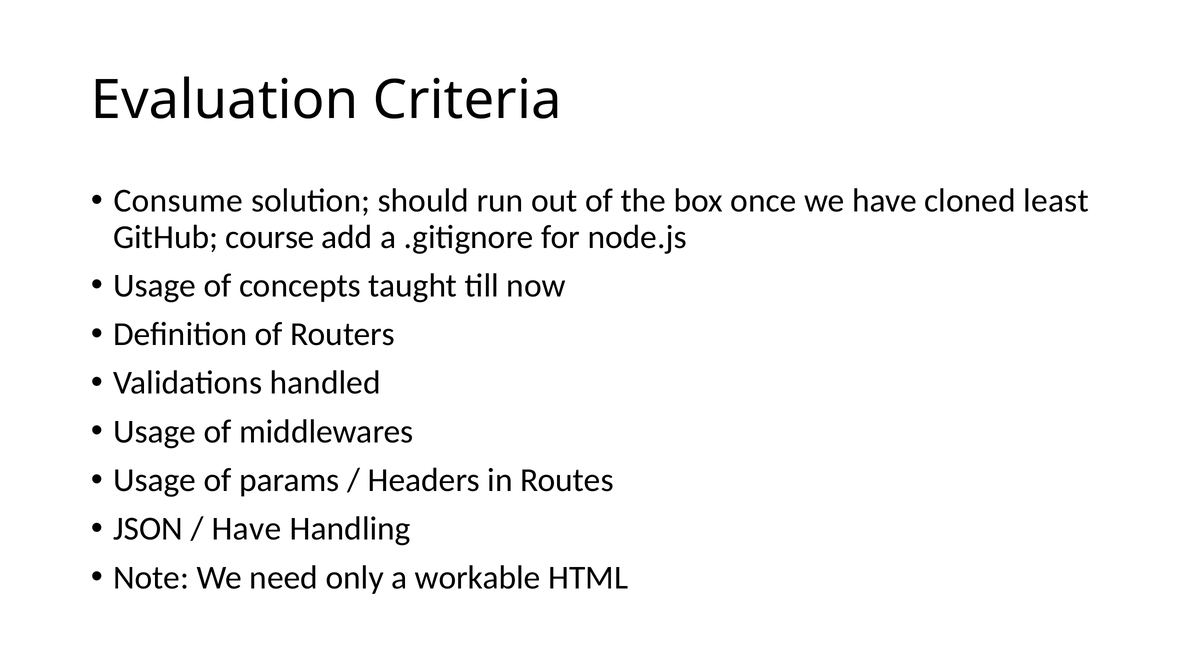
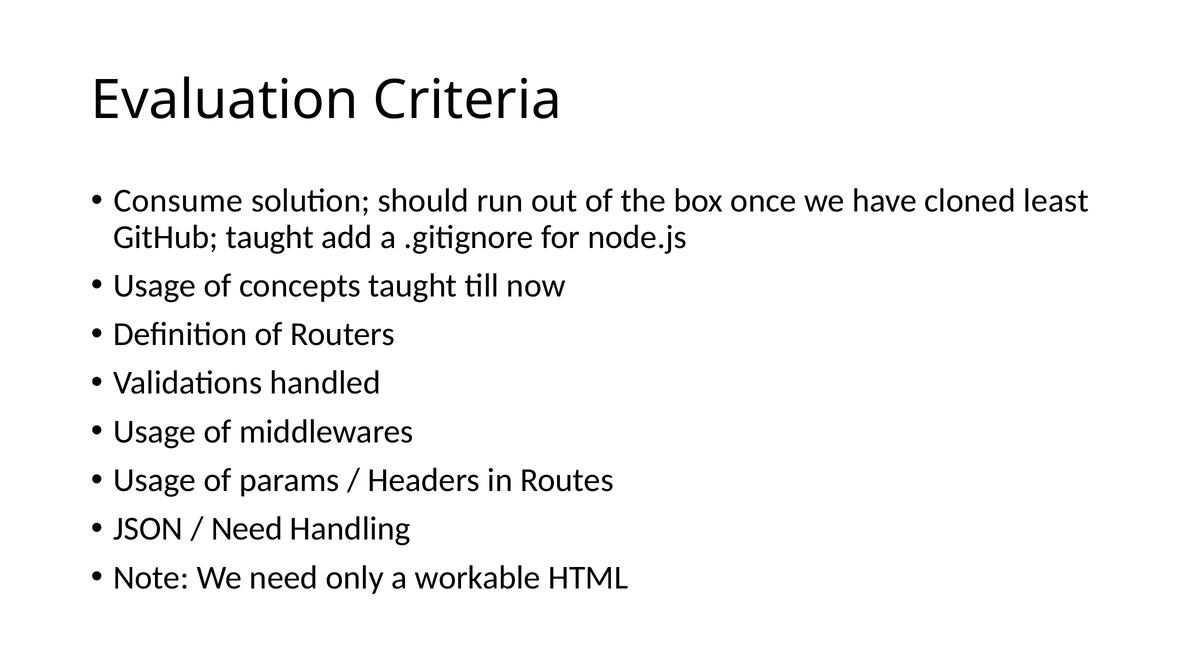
GitHub course: course -> taught (270, 237)
Have: Have -> Need (247, 529)
